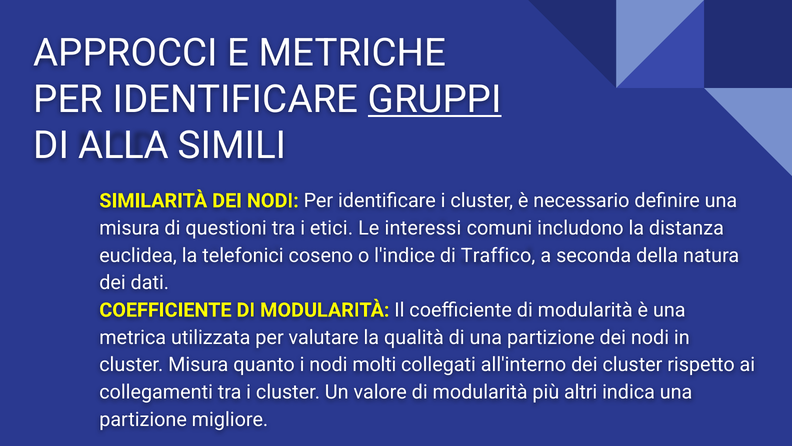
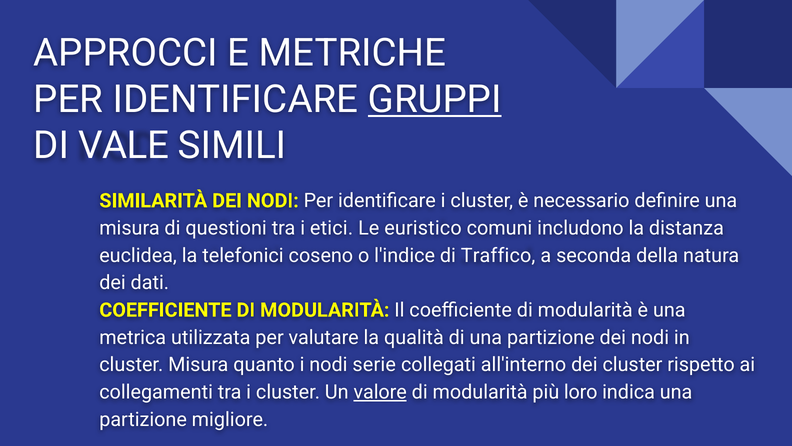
ALLA: ALLA -> VALE (124, 146)
interessi: interessi -> euristico (423, 228)
molti: molti -> serie (374, 364)
valore underline: none -> present (380, 392)
altri: altri -> loro (581, 392)
